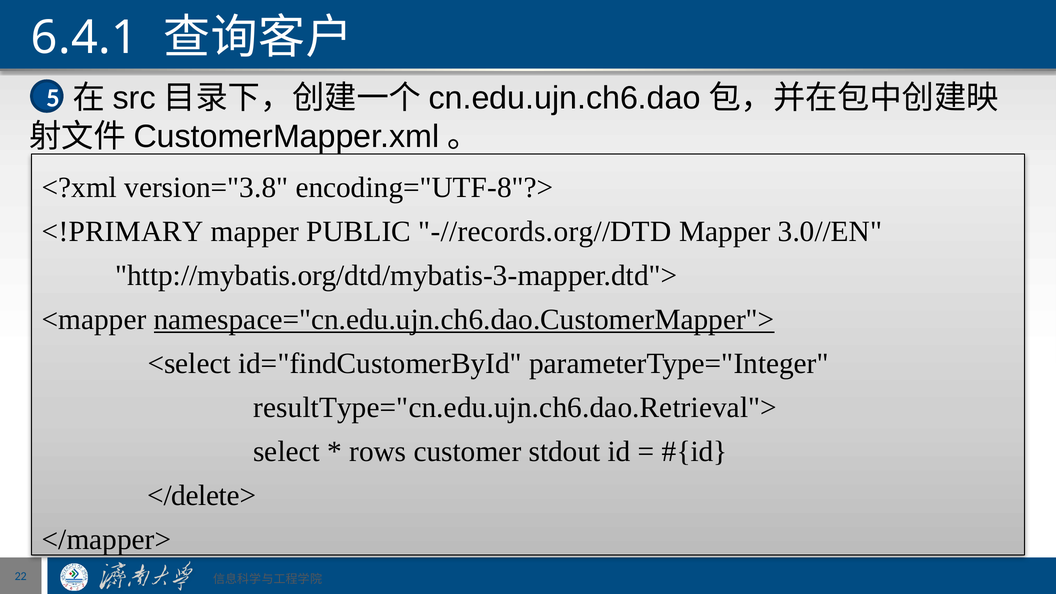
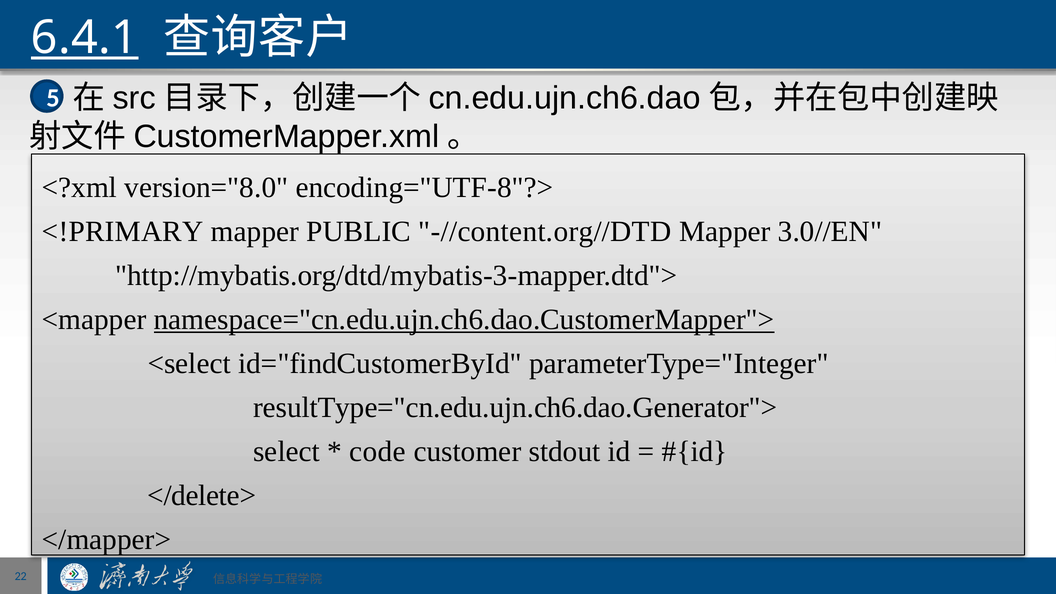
6.4.1 underline: none -> present (84, 38)
version="3.8: version="3.8 -> version="8.0 (206, 188)
-//records.org//DTD: -//records.org//DTD -> -//content.org//DTD (545, 232)
resultType="cn.edu.ujn.ch6.dao.Retrieval">: resultType="cn.edu.ujn.ch6.dao.Retrieval"> -> resultType="cn.edu.ujn.ch6.dao.Generator"> (515, 408)
rows: rows -> code (378, 452)
